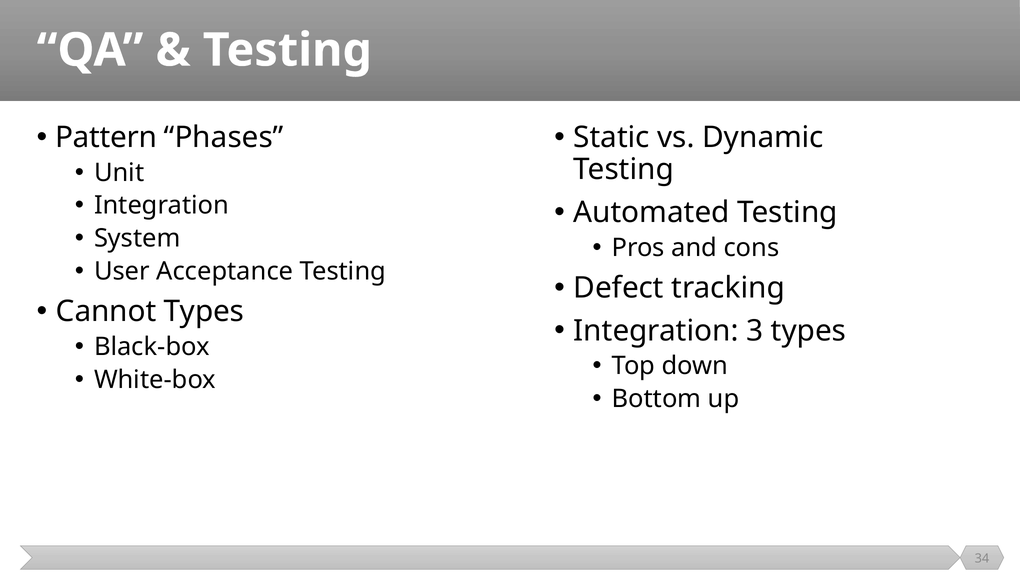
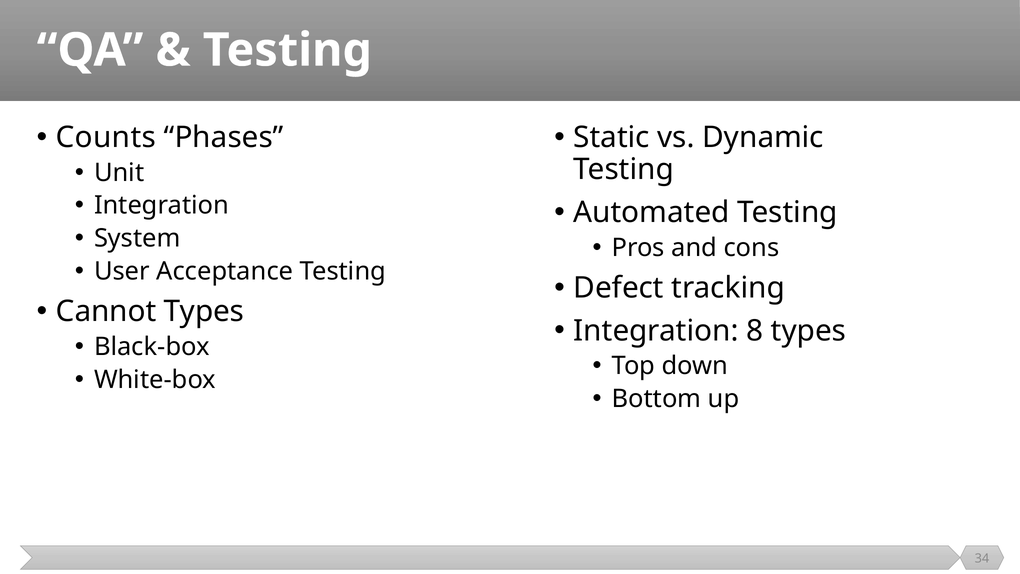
Pattern: Pattern -> Counts (106, 137)
3: 3 -> 8 (755, 331)
